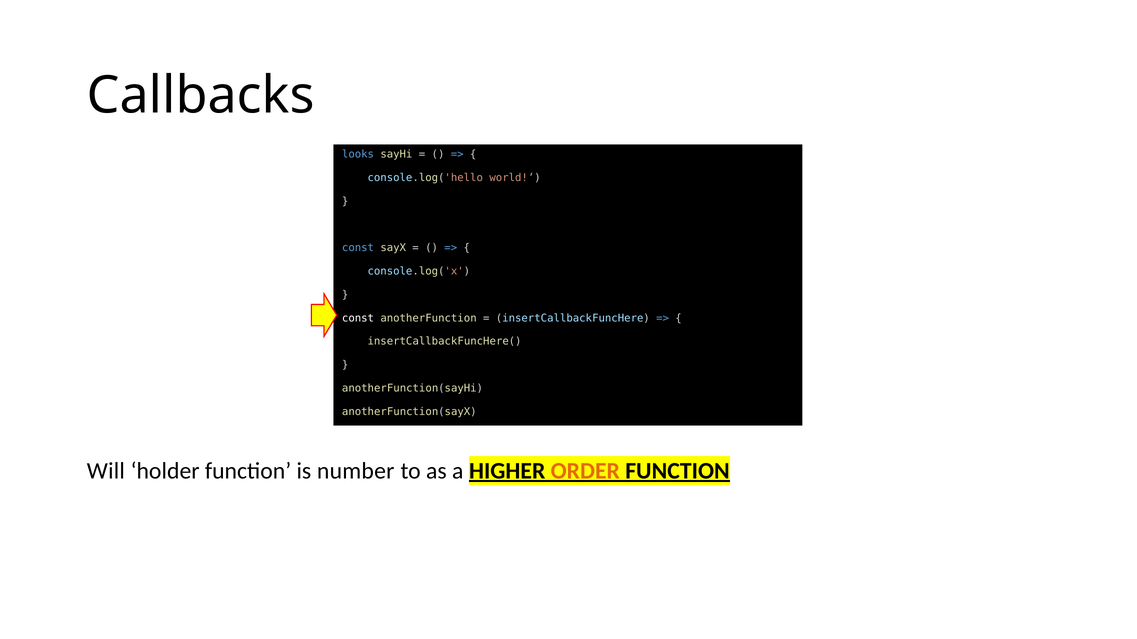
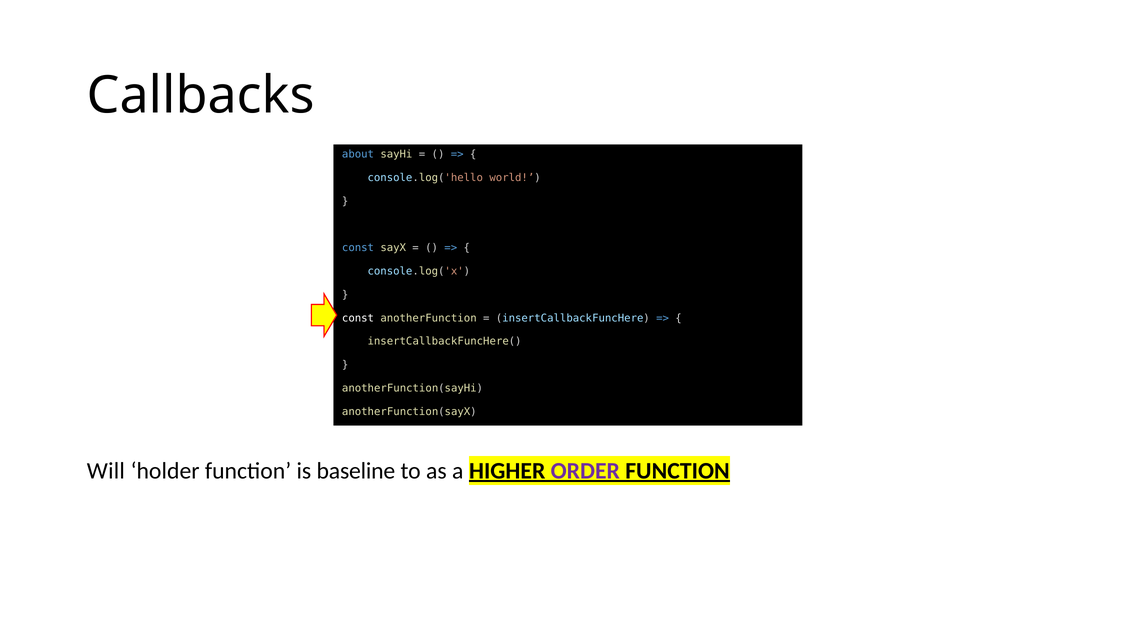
looks: looks -> about (358, 155)
number: number -> baseline (356, 471)
ORDER colour: orange -> purple (585, 471)
